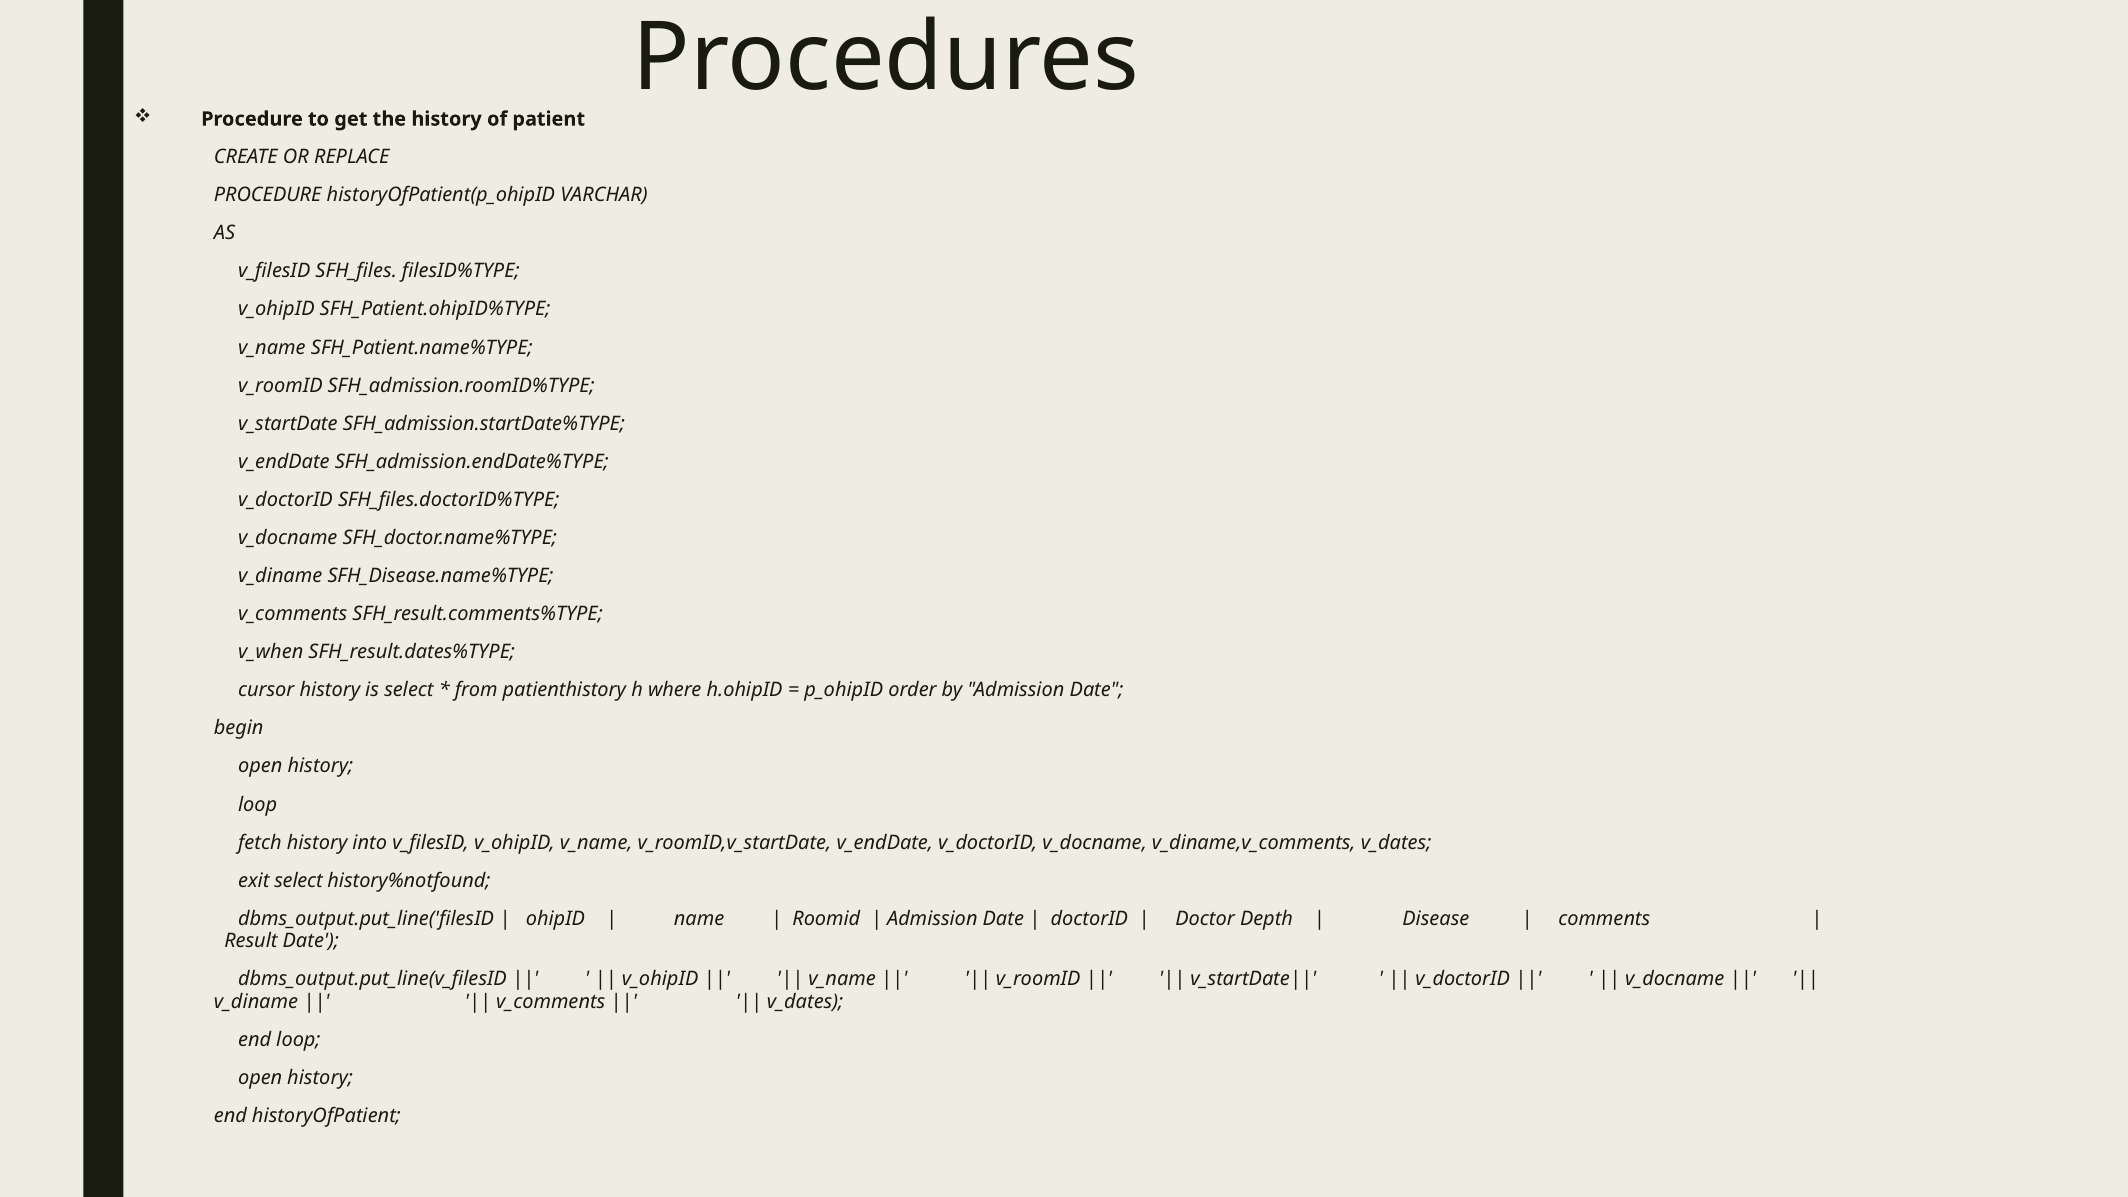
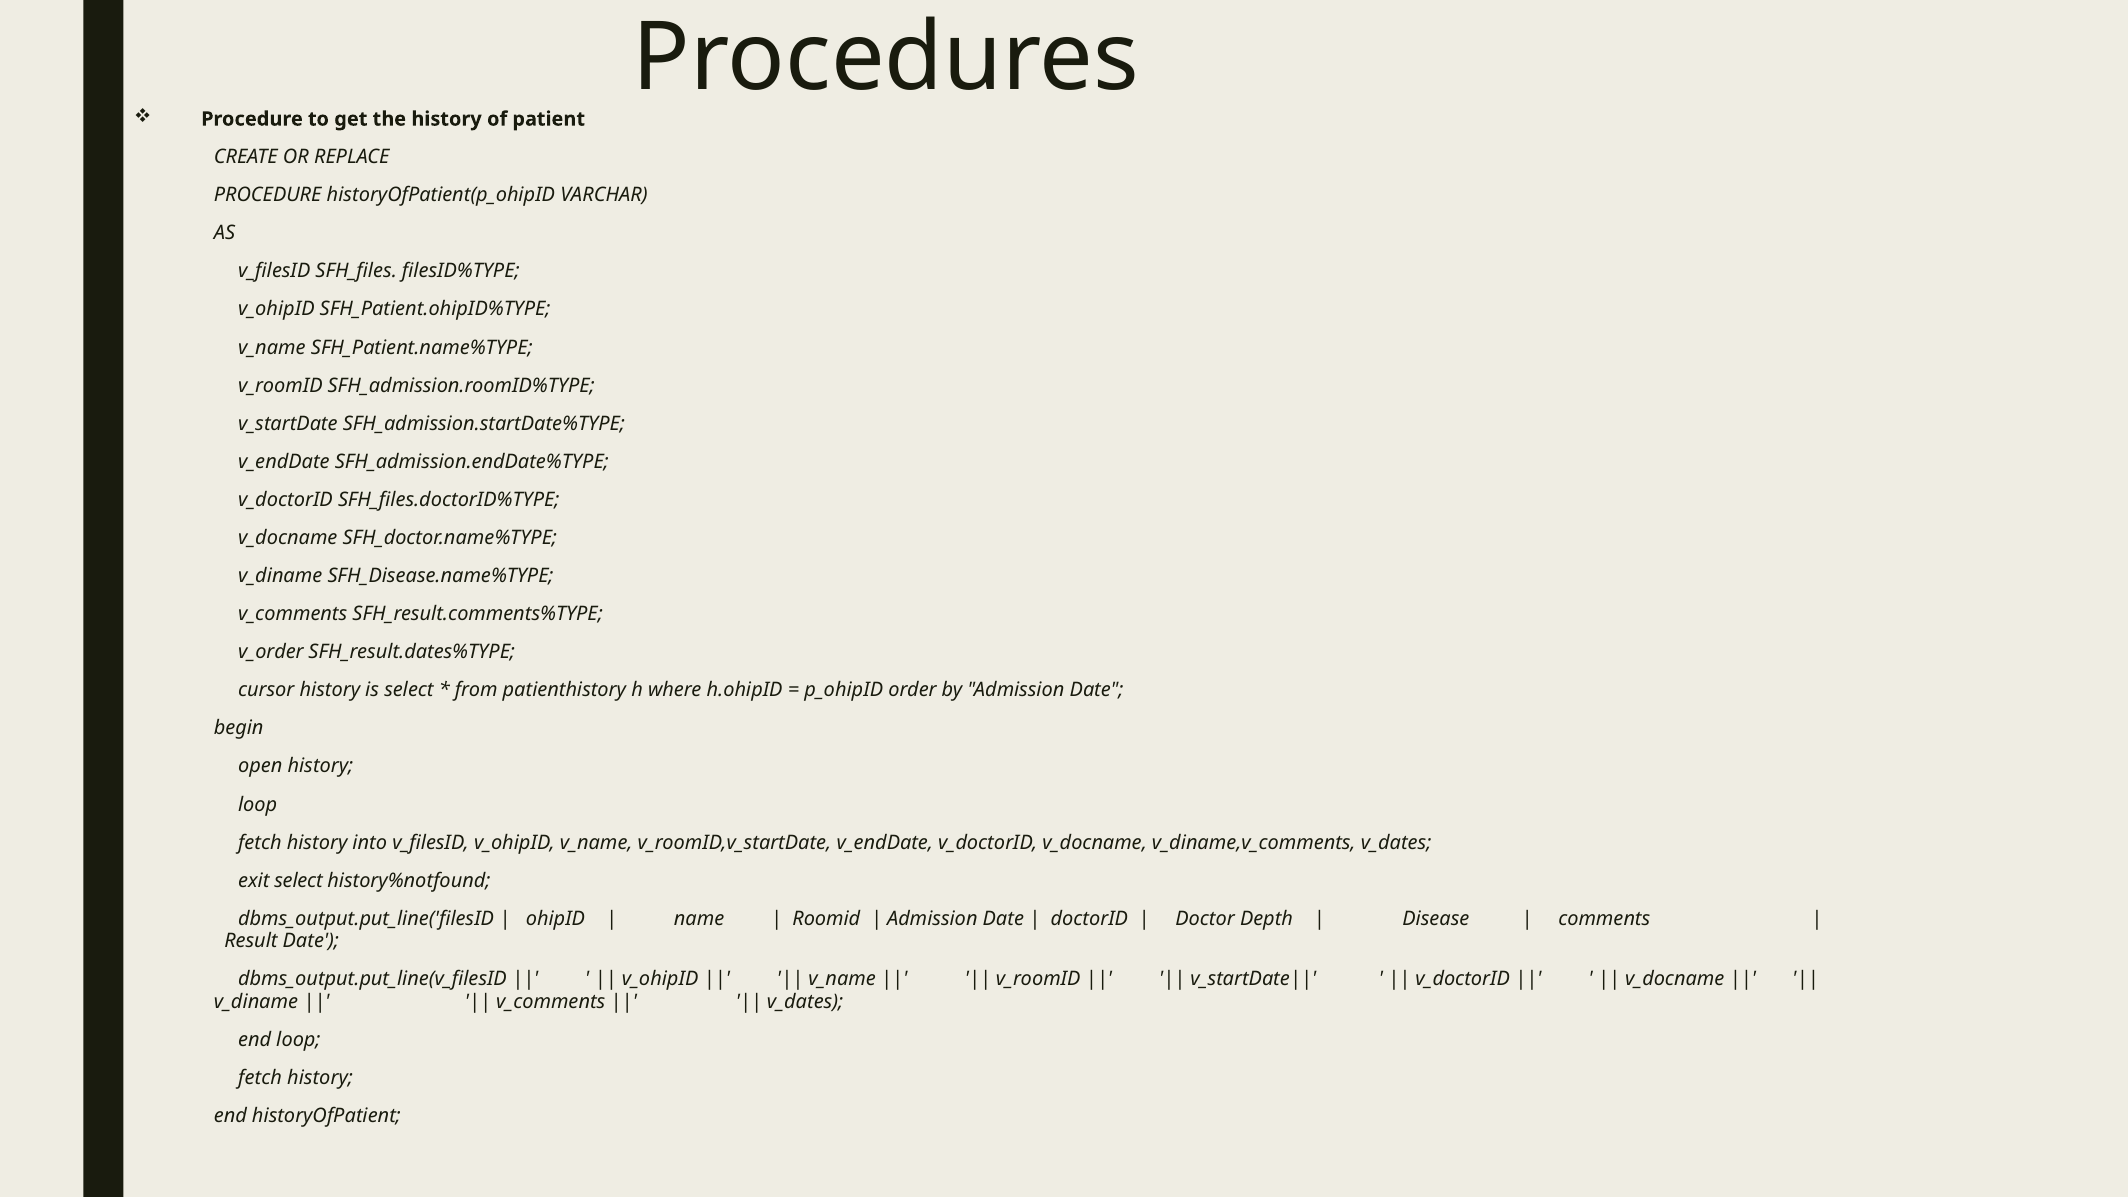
v_when: v_when -> v_order (271, 652)
open: open -> fetch (260, 1078)
